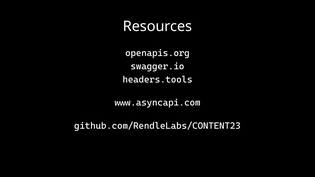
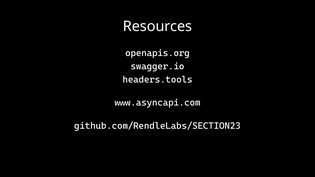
github.com/RendleLabs/CONTENT23: github.com/RendleLabs/CONTENT23 -> github.com/RendleLabs/SECTION23 (157, 126)
